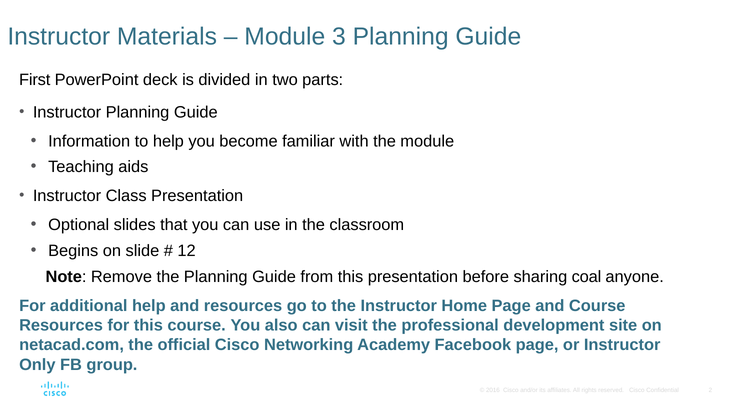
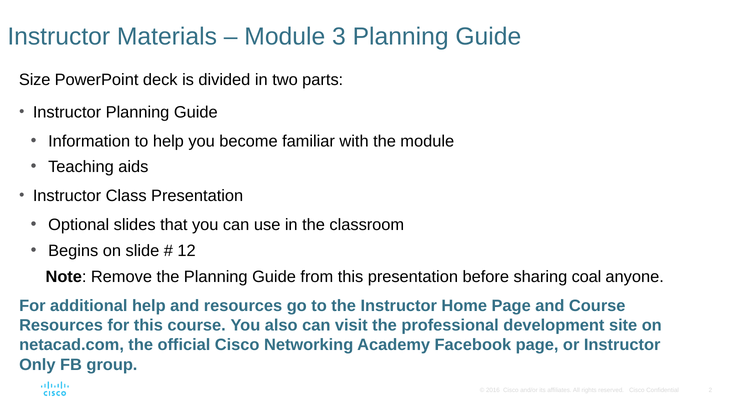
First: First -> Size (35, 80)
